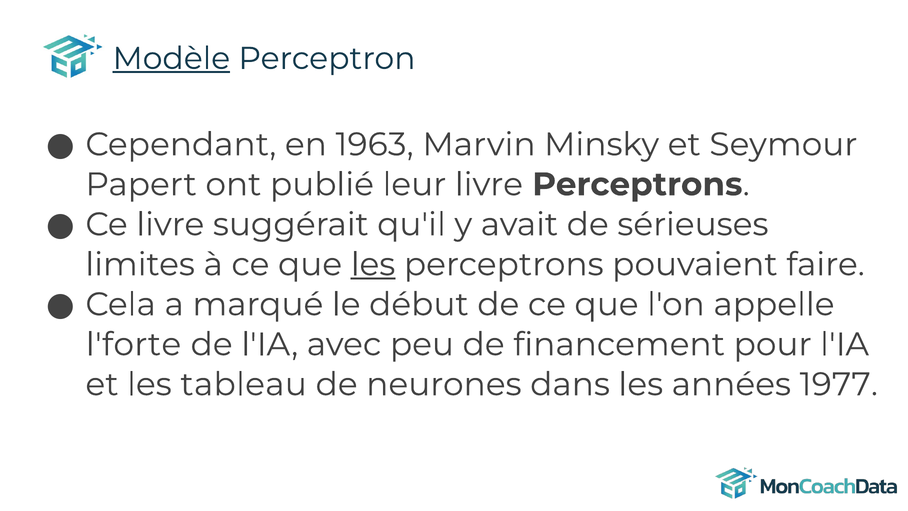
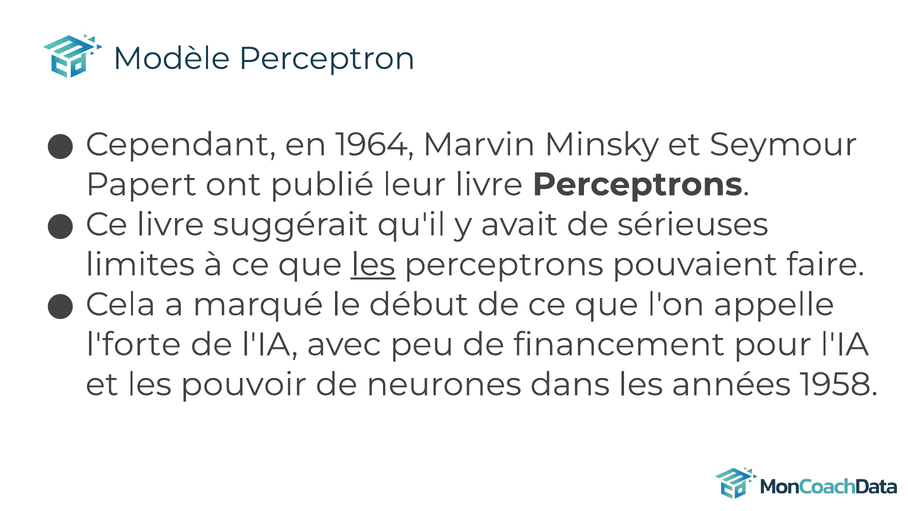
Modèle underline: present -> none (171, 58)
1963: 1963 -> 1964 (375, 144)
tableau: tableau -> pouvoir (244, 384)
1977: 1977 -> 1958 (839, 384)
